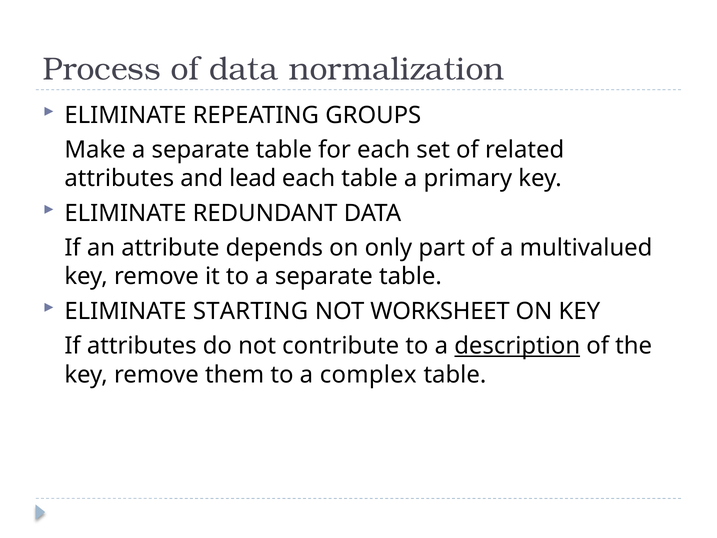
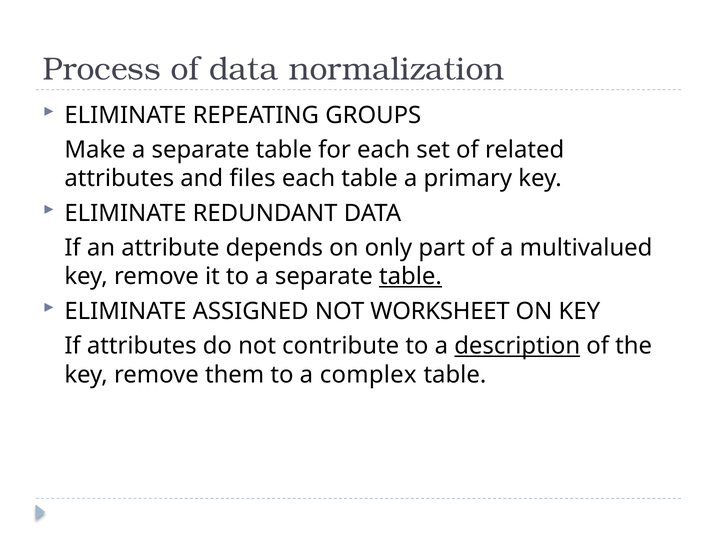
lead: lead -> files (253, 178)
table underline: none -> present (410, 276)
STARTING: STARTING -> ASSIGNED (251, 311)
